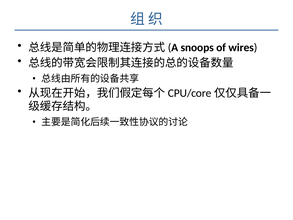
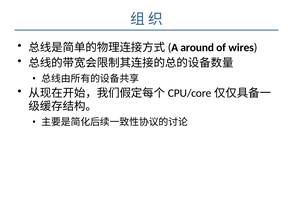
snoops: snoops -> around (197, 48)
